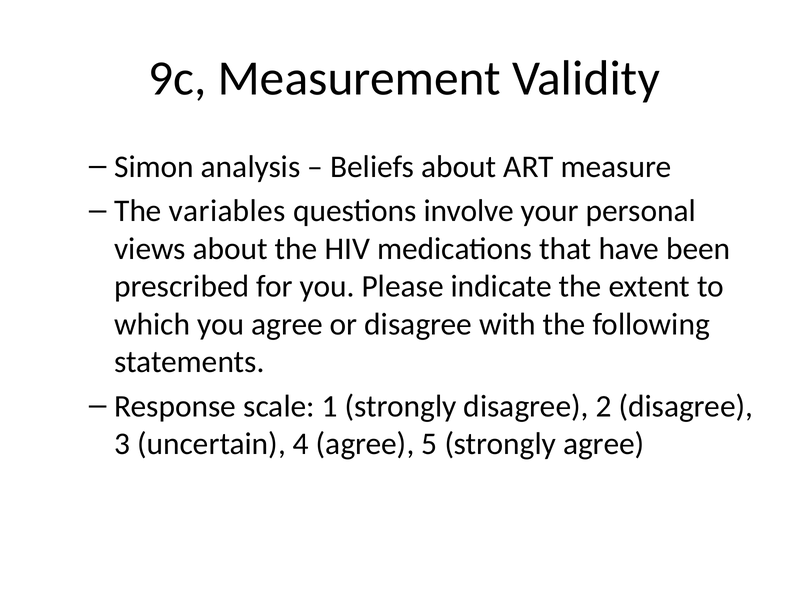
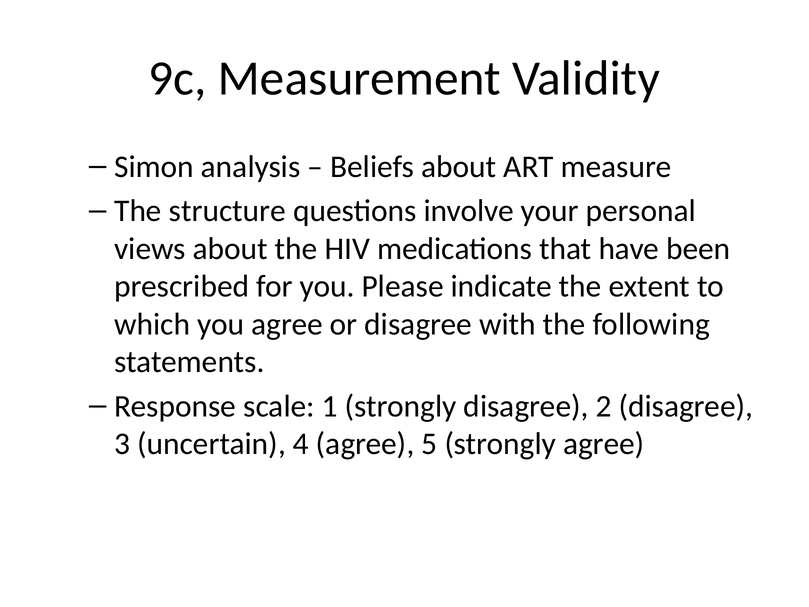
variables: variables -> structure (227, 211)
